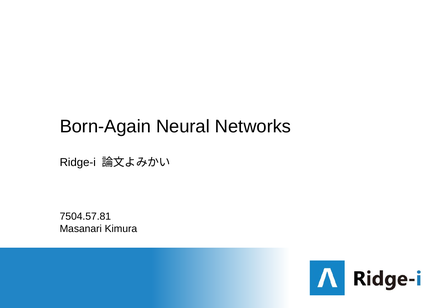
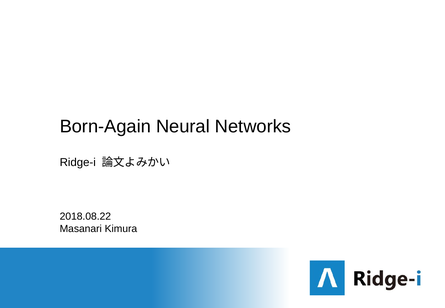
7504.57.81: 7504.57.81 -> 2018.08.22 (85, 216)
